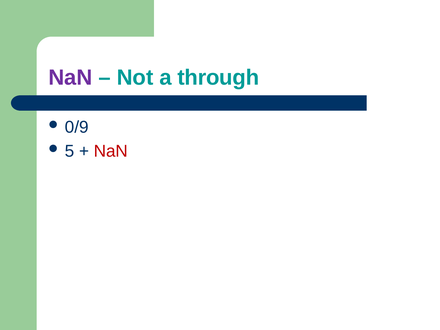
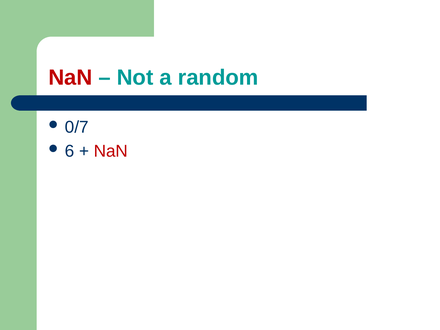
NaN colour: purple -> red (70, 77)
through: through -> random (218, 77)
0/9: 0/9 -> 0/7 (77, 127)
5: 5 -> 6 (70, 151)
